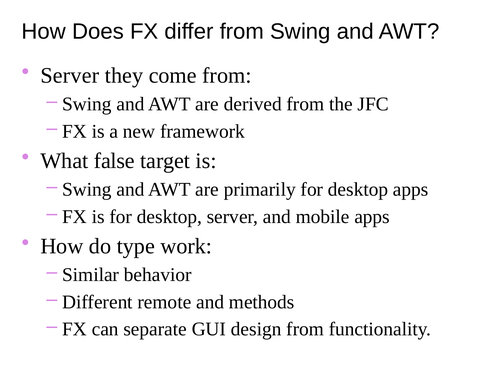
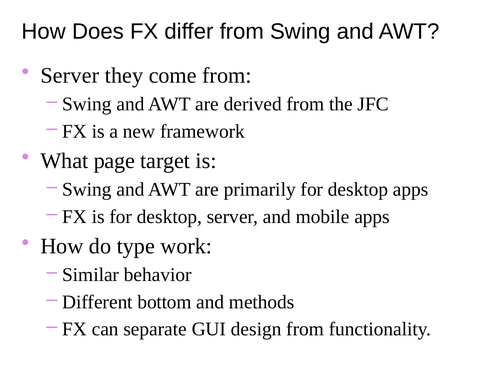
false: false -> page (114, 161)
remote: remote -> bottom (165, 302)
